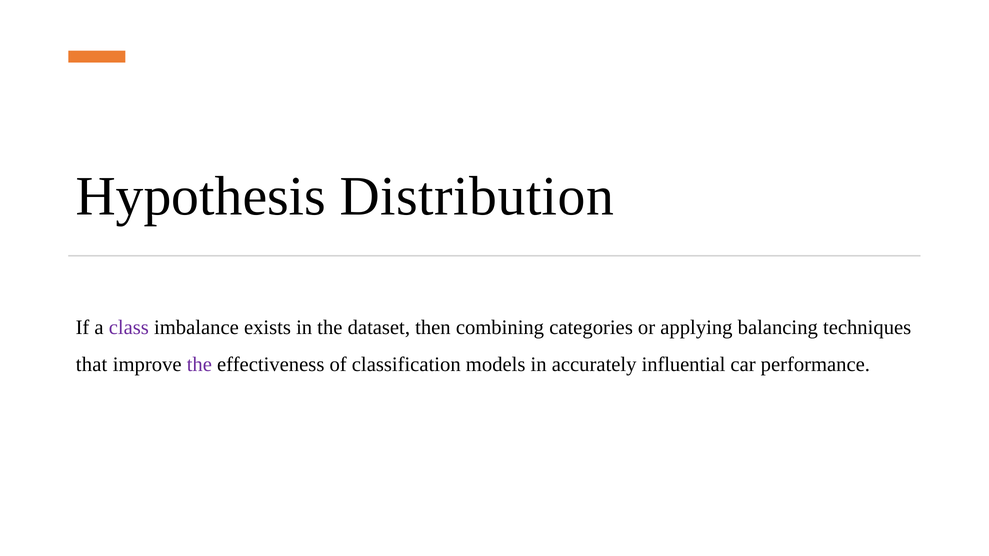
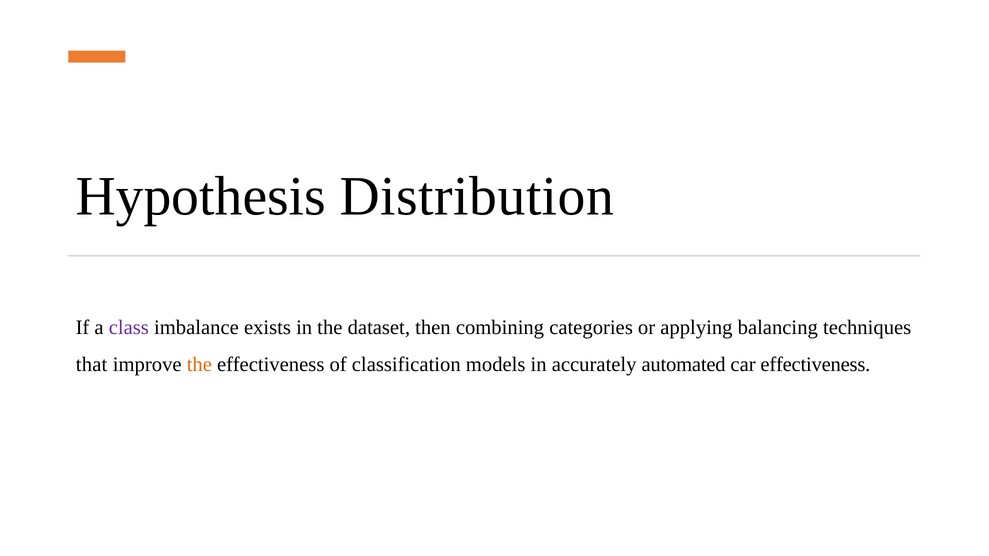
the colour: purple -> orange (199, 365)
influential: influential -> automated (684, 365)
car performance: performance -> effectiveness (815, 365)
